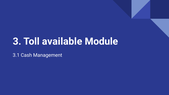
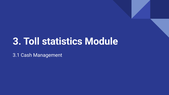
available: available -> statistics (62, 41)
